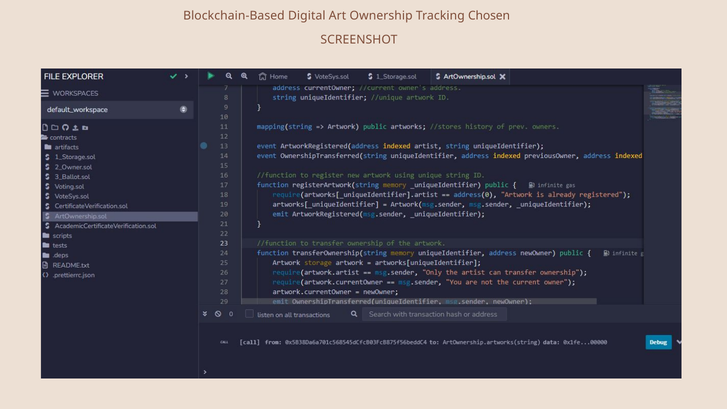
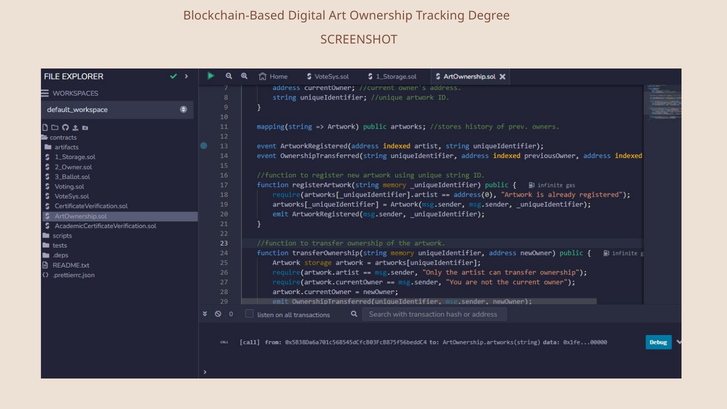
Chosen: Chosen -> Degree (489, 16)
